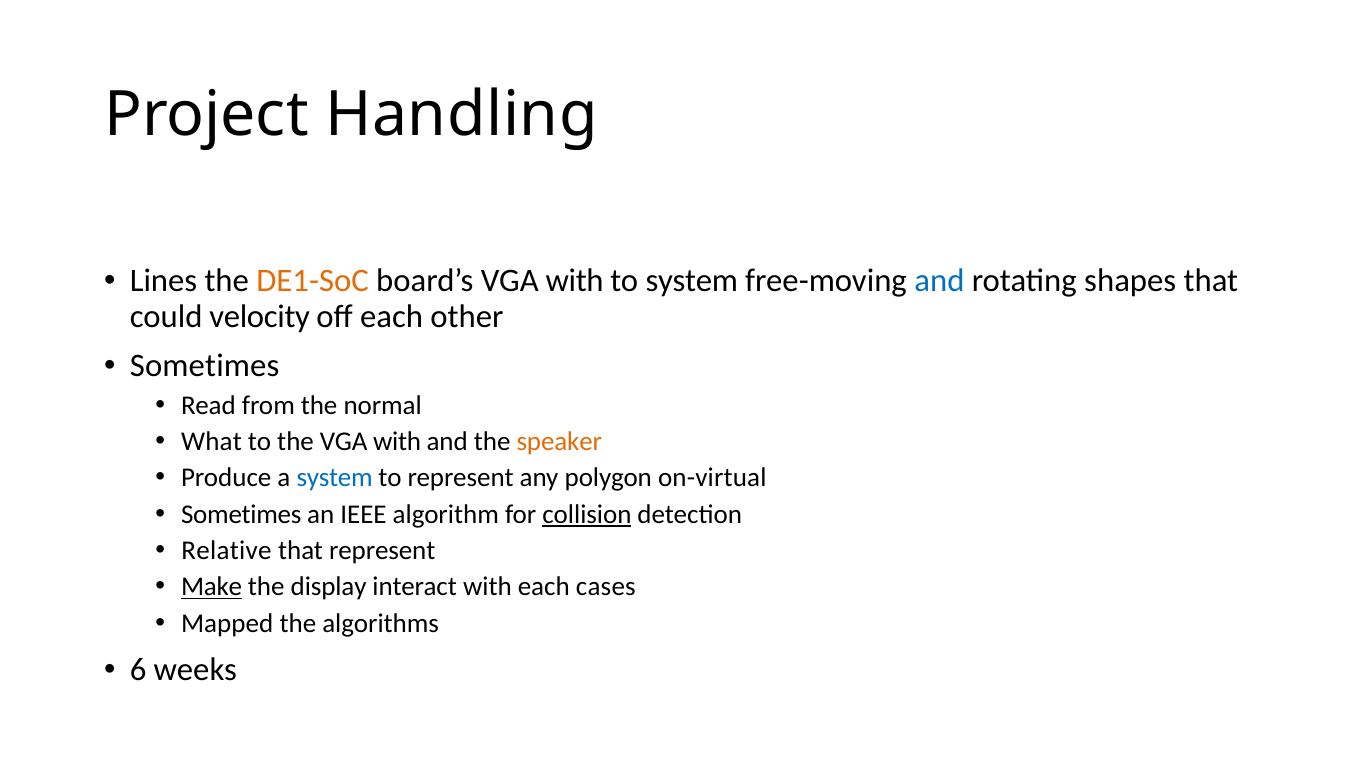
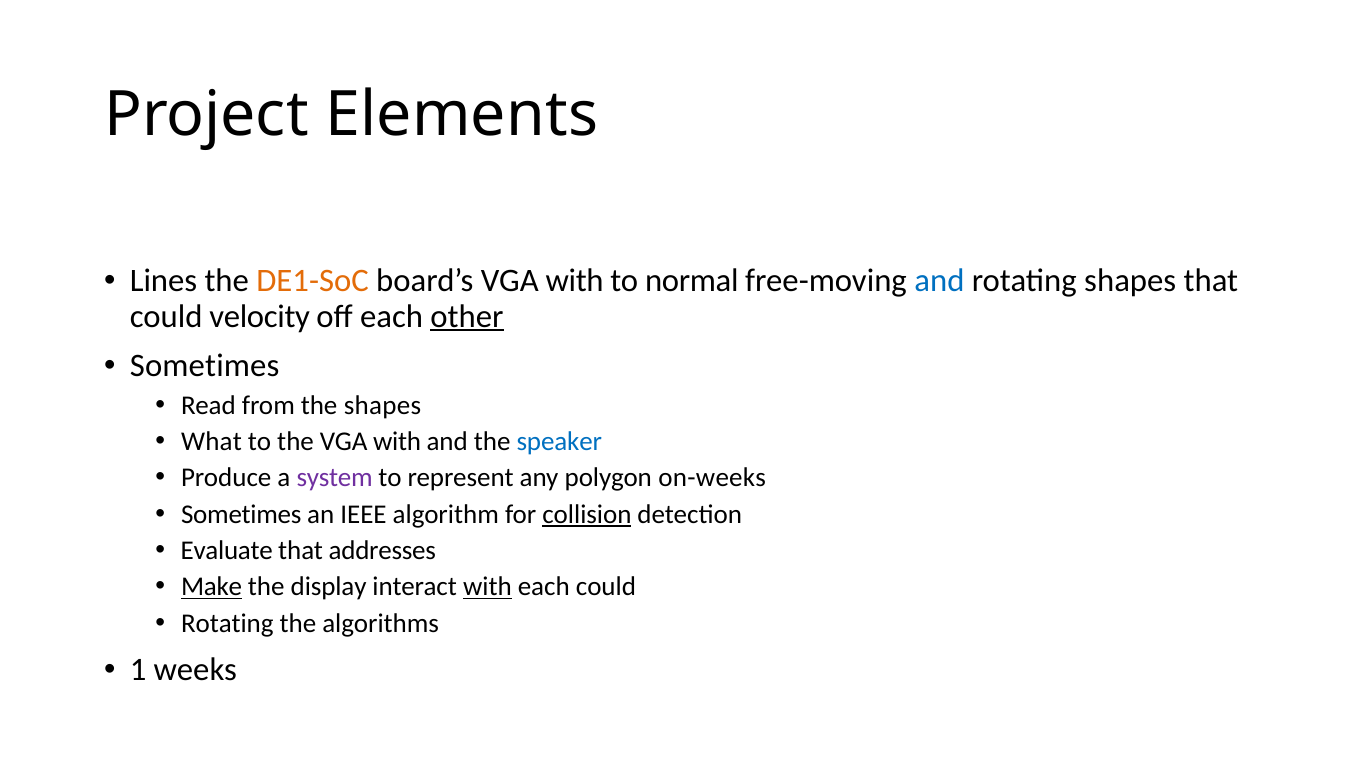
Handling: Handling -> Elements (462, 115)
to system: system -> normal (692, 281)
other underline: none -> present (467, 316)
the normal: normal -> shapes (382, 405)
speaker colour: orange -> blue (559, 442)
system colour: blue -> purple (335, 478)
on-virtual: on-virtual -> on-weeks (712, 478)
Relative: Relative -> Evaluate (227, 551)
that represent: represent -> addresses (382, 551)
with underline: none -> present (487, 587)
each cases: cases -> could (606, 587)
Mapped: Mapped -> Rotating (227, 623)
6: 6 -> 1 (138, 670)
